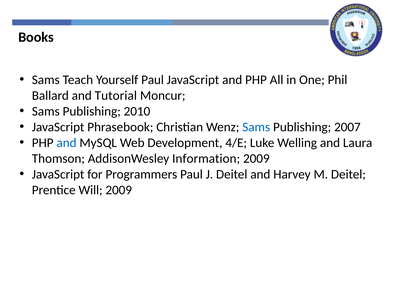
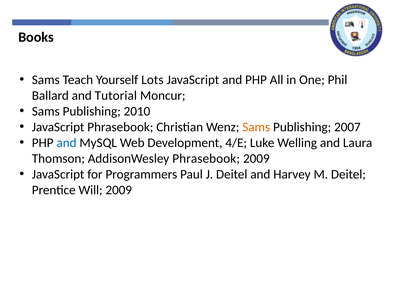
Yourself Paul: Paul -> Lots (152, 80)
Sams colour: blue -> orange (256, 127)
AddisonWesley Information: Information -> Phrasebook (206, 158)
